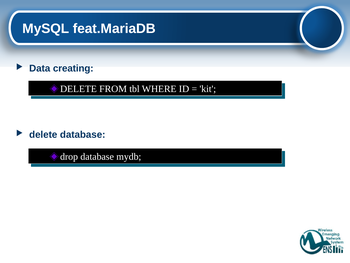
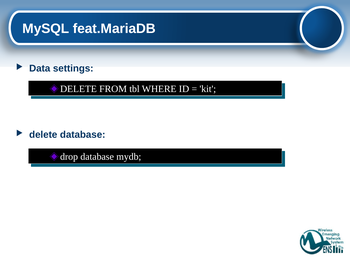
creating: creating -> settings (73, 68)
